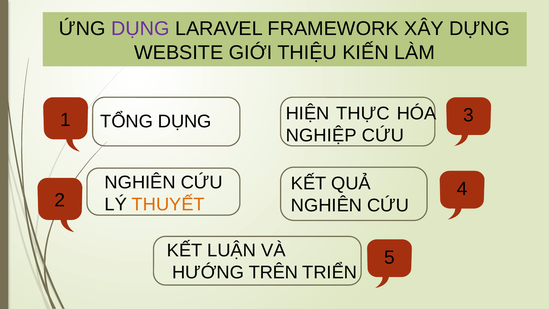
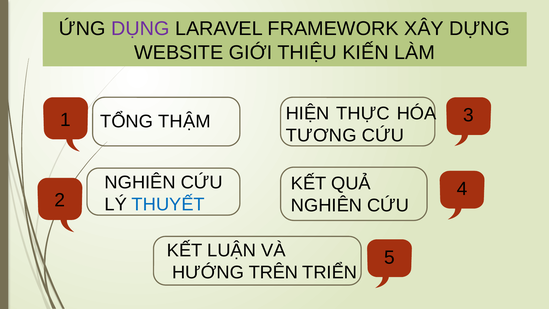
TỔNG DỤNG: DỤNG -> THẬM (184, 121)
NGHIỆP: NGHIỆP -> TƯƠNG (321, 136)
THUYẾT colour: orange -> blue (168, 204)
